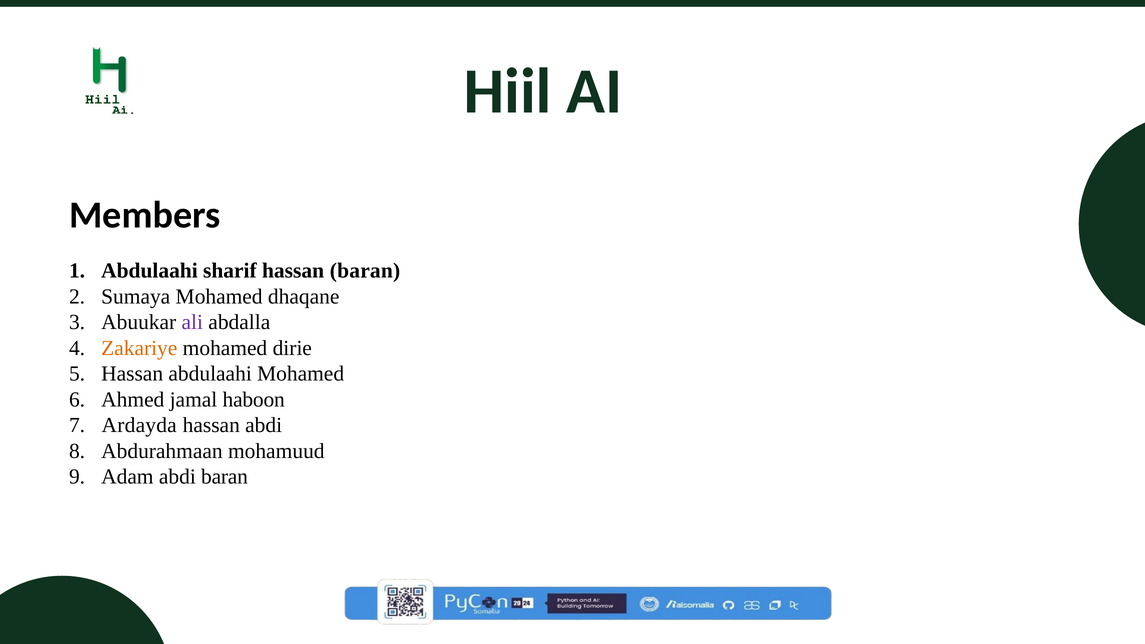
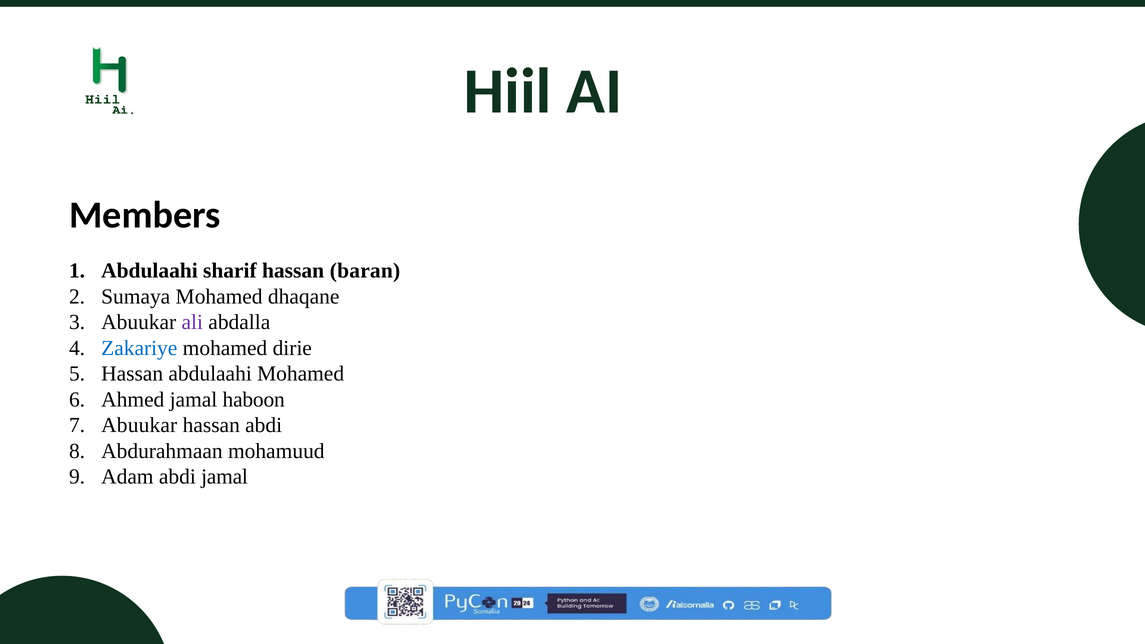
Zakariye colour: orange -> blue (139, 348)
Ardayda: Ardayda -> Abuukar (139, 425)
abdi baran: baran -> jamal (225, 477)
